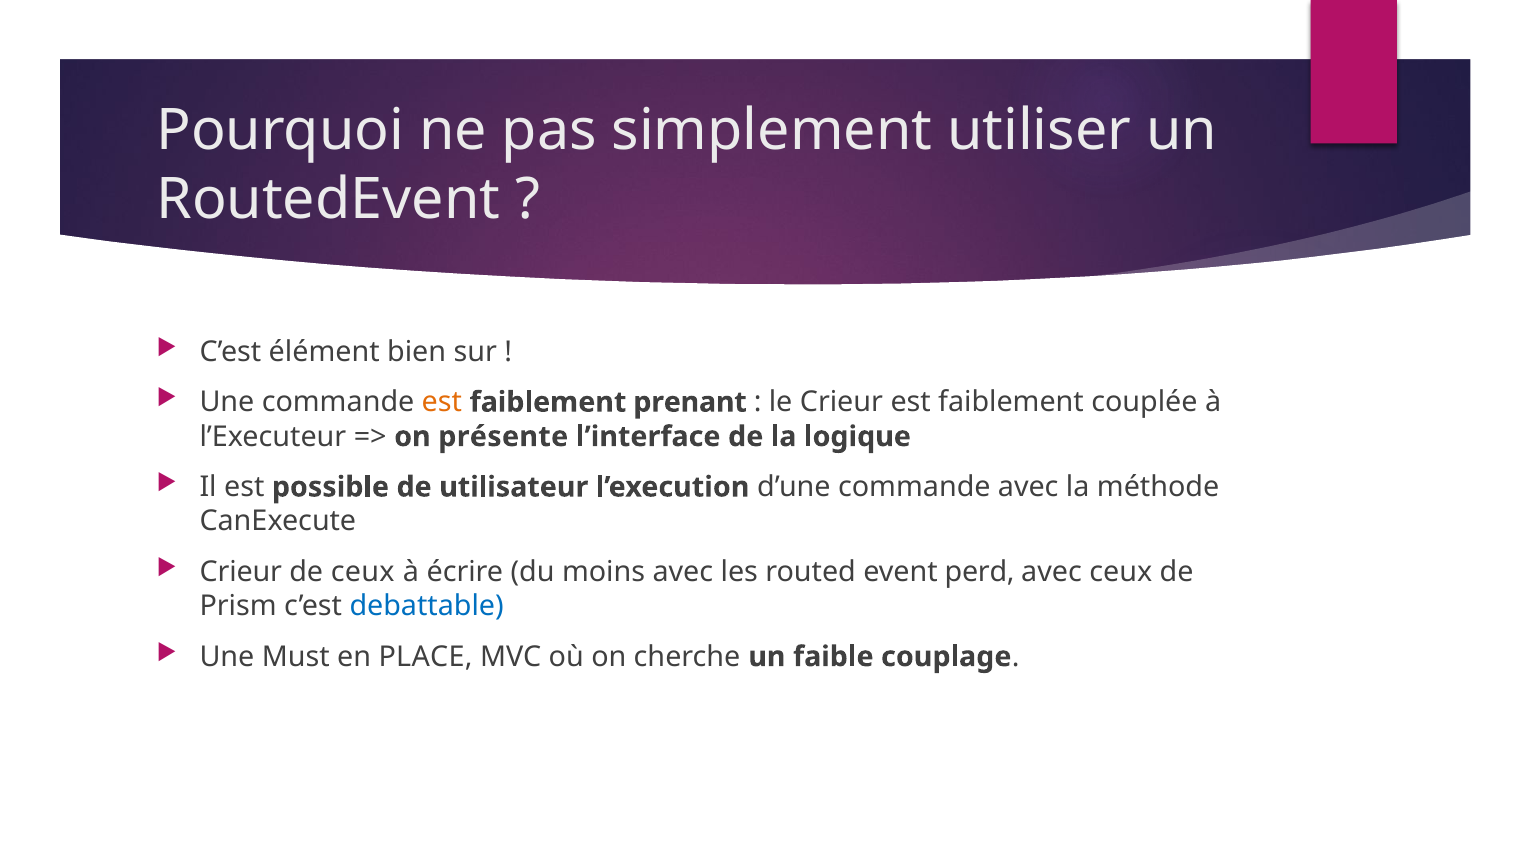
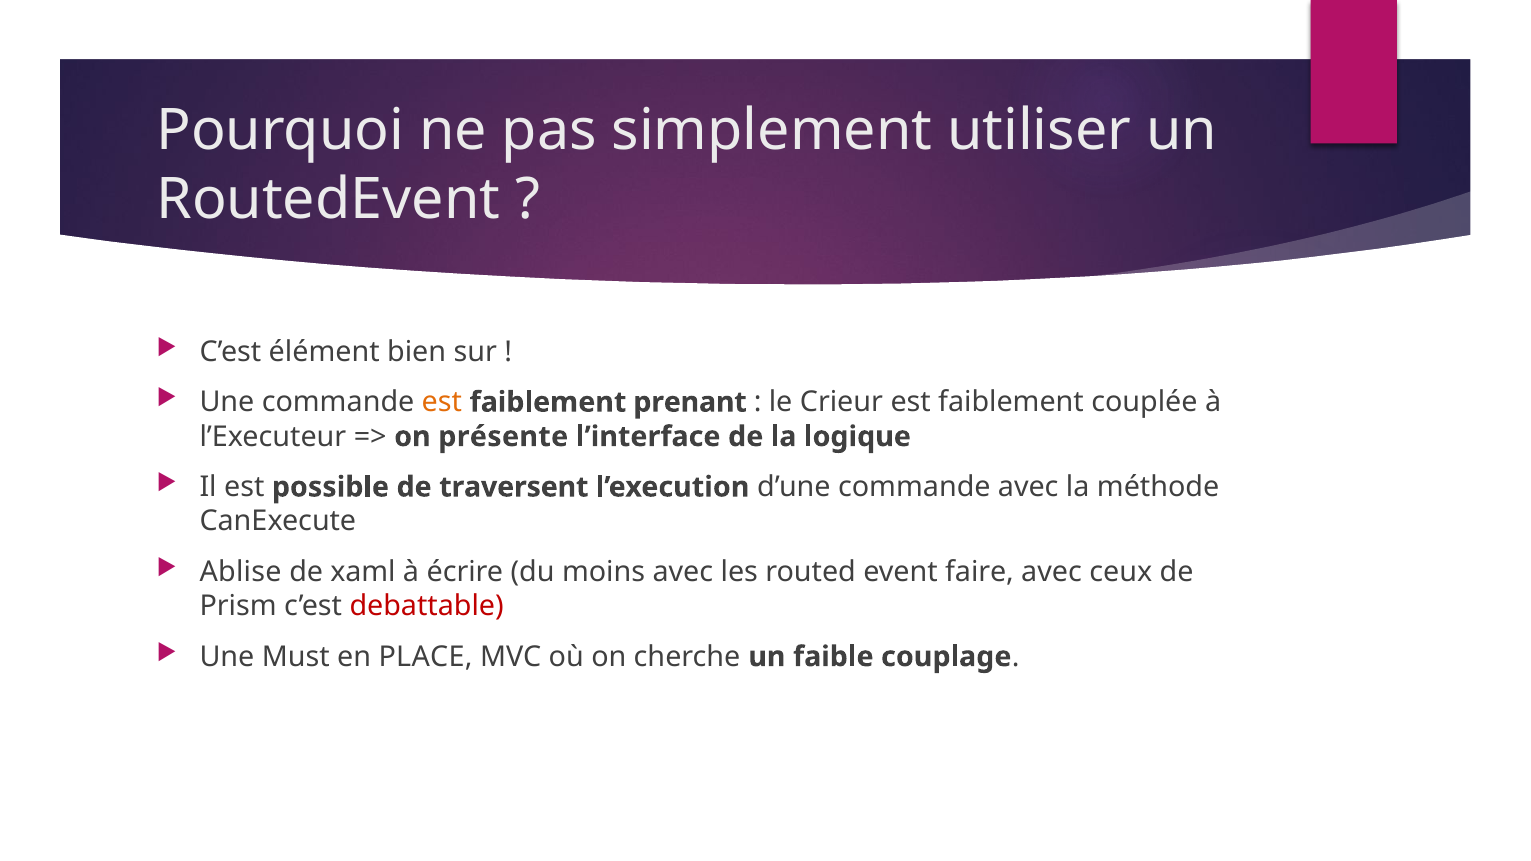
utilisateur: utilisateur -> traversent (514, 487)
Crieur: Crieur -> Ablise (241, 572)
de ceux: ceux -> xaml (363, 572)
perd: perd -> faire (980, 572)
debattable colour: blue -> red (427, 606)
